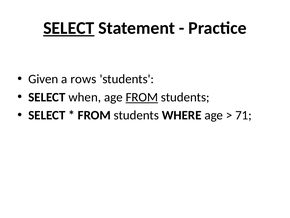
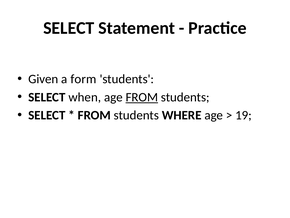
SELECT underline: present -> none (69, 28)
rows: rows -> form (83, 79)
71: 71 -> 19 (244, 115)
